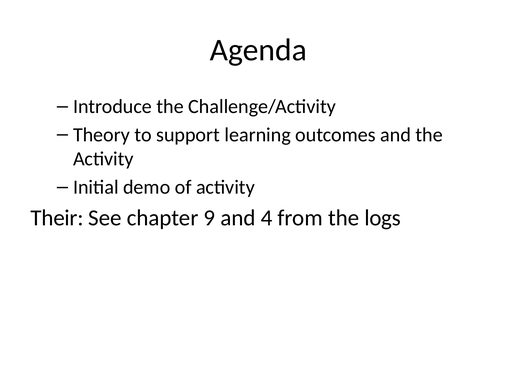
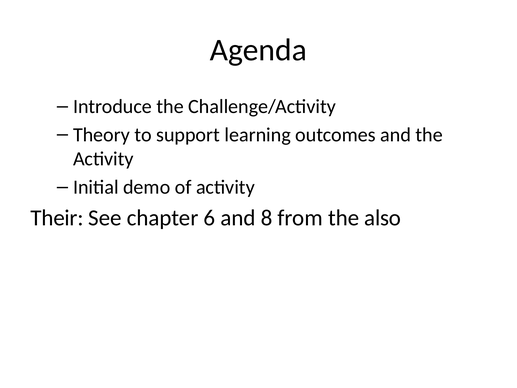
9: 9 -> 6 (209, 218)
4: 4 -> 8 (267, 218)
logs: logs -> also (383, 218)
